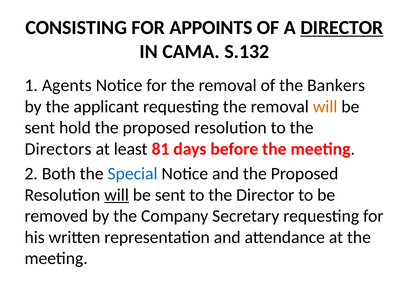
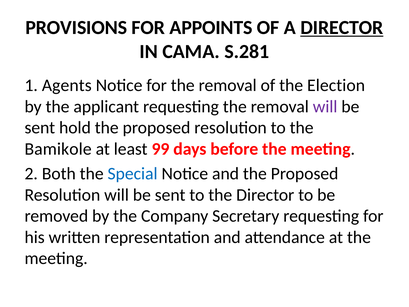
CONSISTING: CONSISTING -> PROVISIONS (76, 28)
S.132: S.132 -> S.281 (247, 52)
Bankers: Bankers -> Election (336, 85)
will colour: orange -> purple (325, 107)
Directors: Directors -> Bamikole (58, 149)
81: 81 -> 99 (161, 149)
will underline: present -> none (117, 195)
